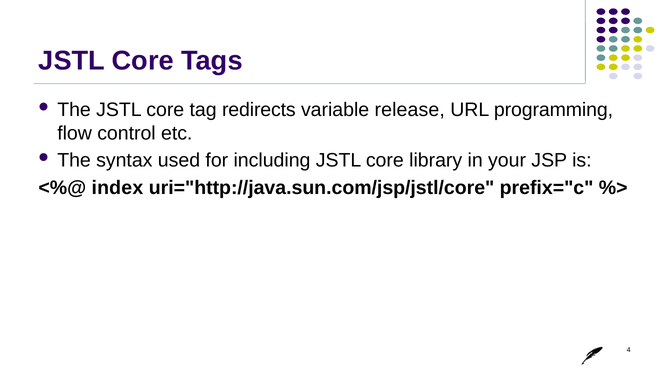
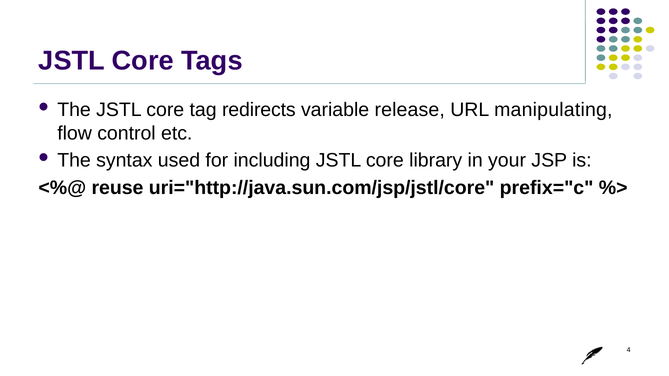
programming: programming -> manipulating (553, 110)
index: index -> reuse (118, 188)
